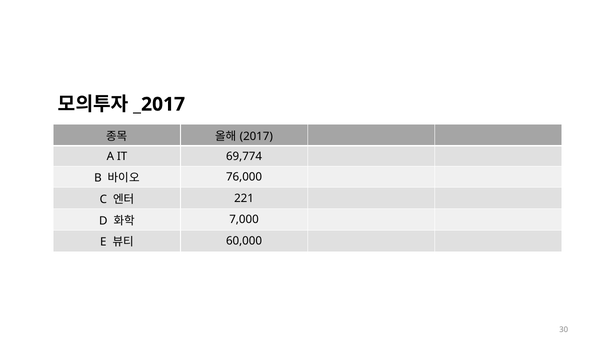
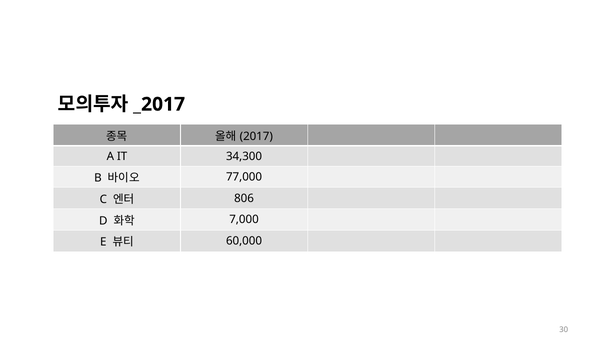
69,774: 69,774 -> 34,300 (244, 157)
76,000: 76,000 -> 77,000 (244, 177)
221: 221 -> 806 (244, 198)
